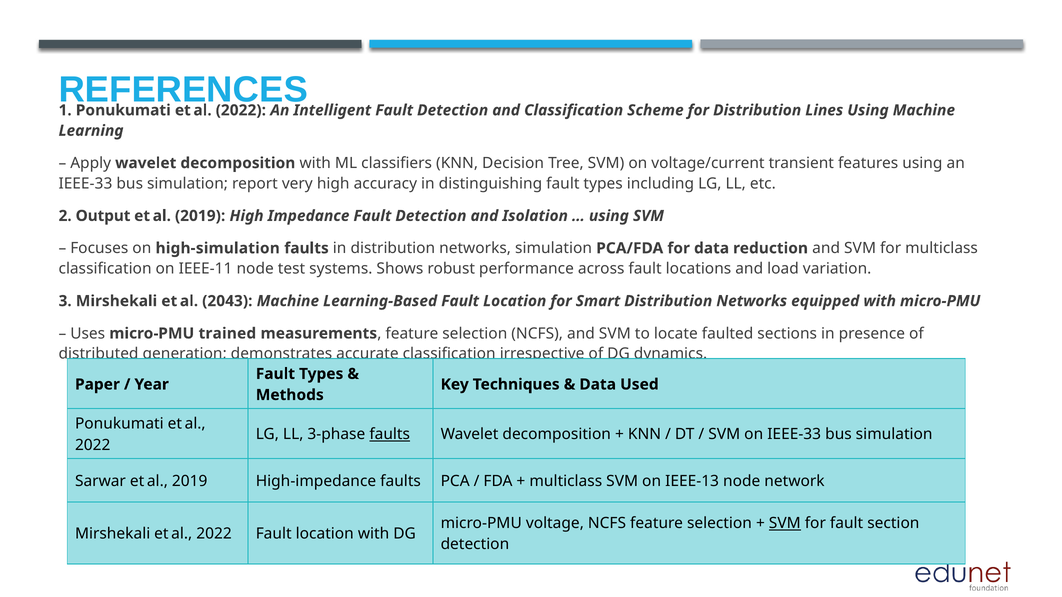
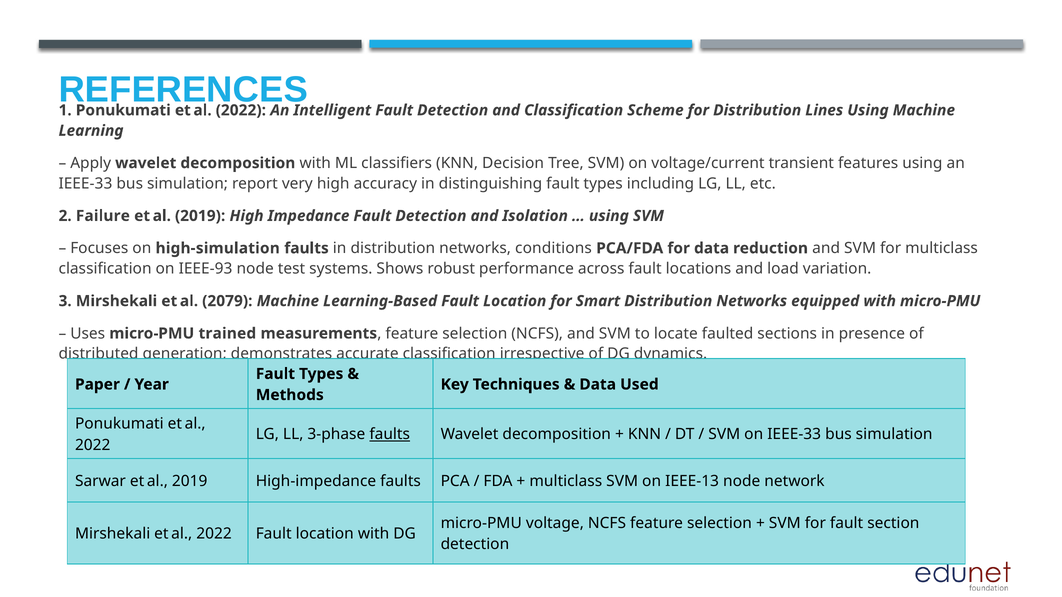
Output: Output -> Failure (103, 216)
networks simulation: simulation -> conditions (553, 248)
IEEE‑11: IEEE‑11 -> IEEE‑93 (206, 269)
2043: 2043 -> 2079 (227, 301)
SVM underline: present -> none (785, 524)
